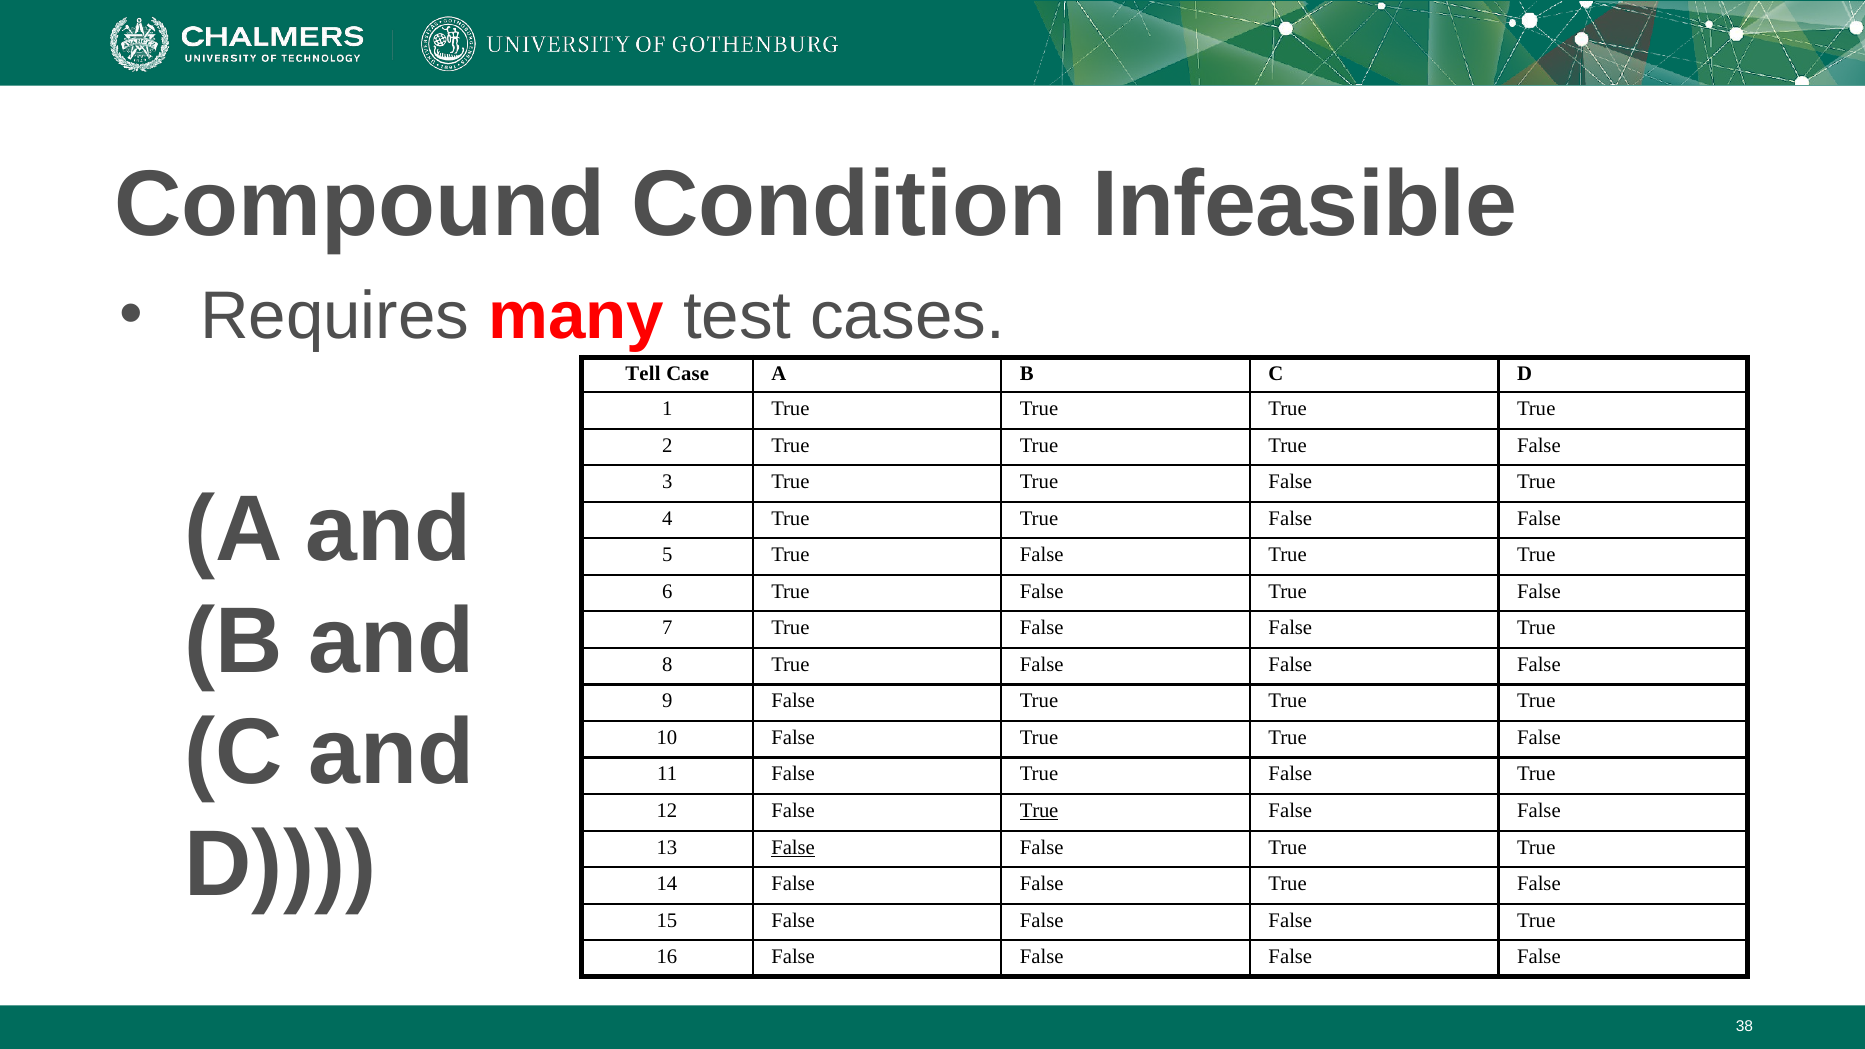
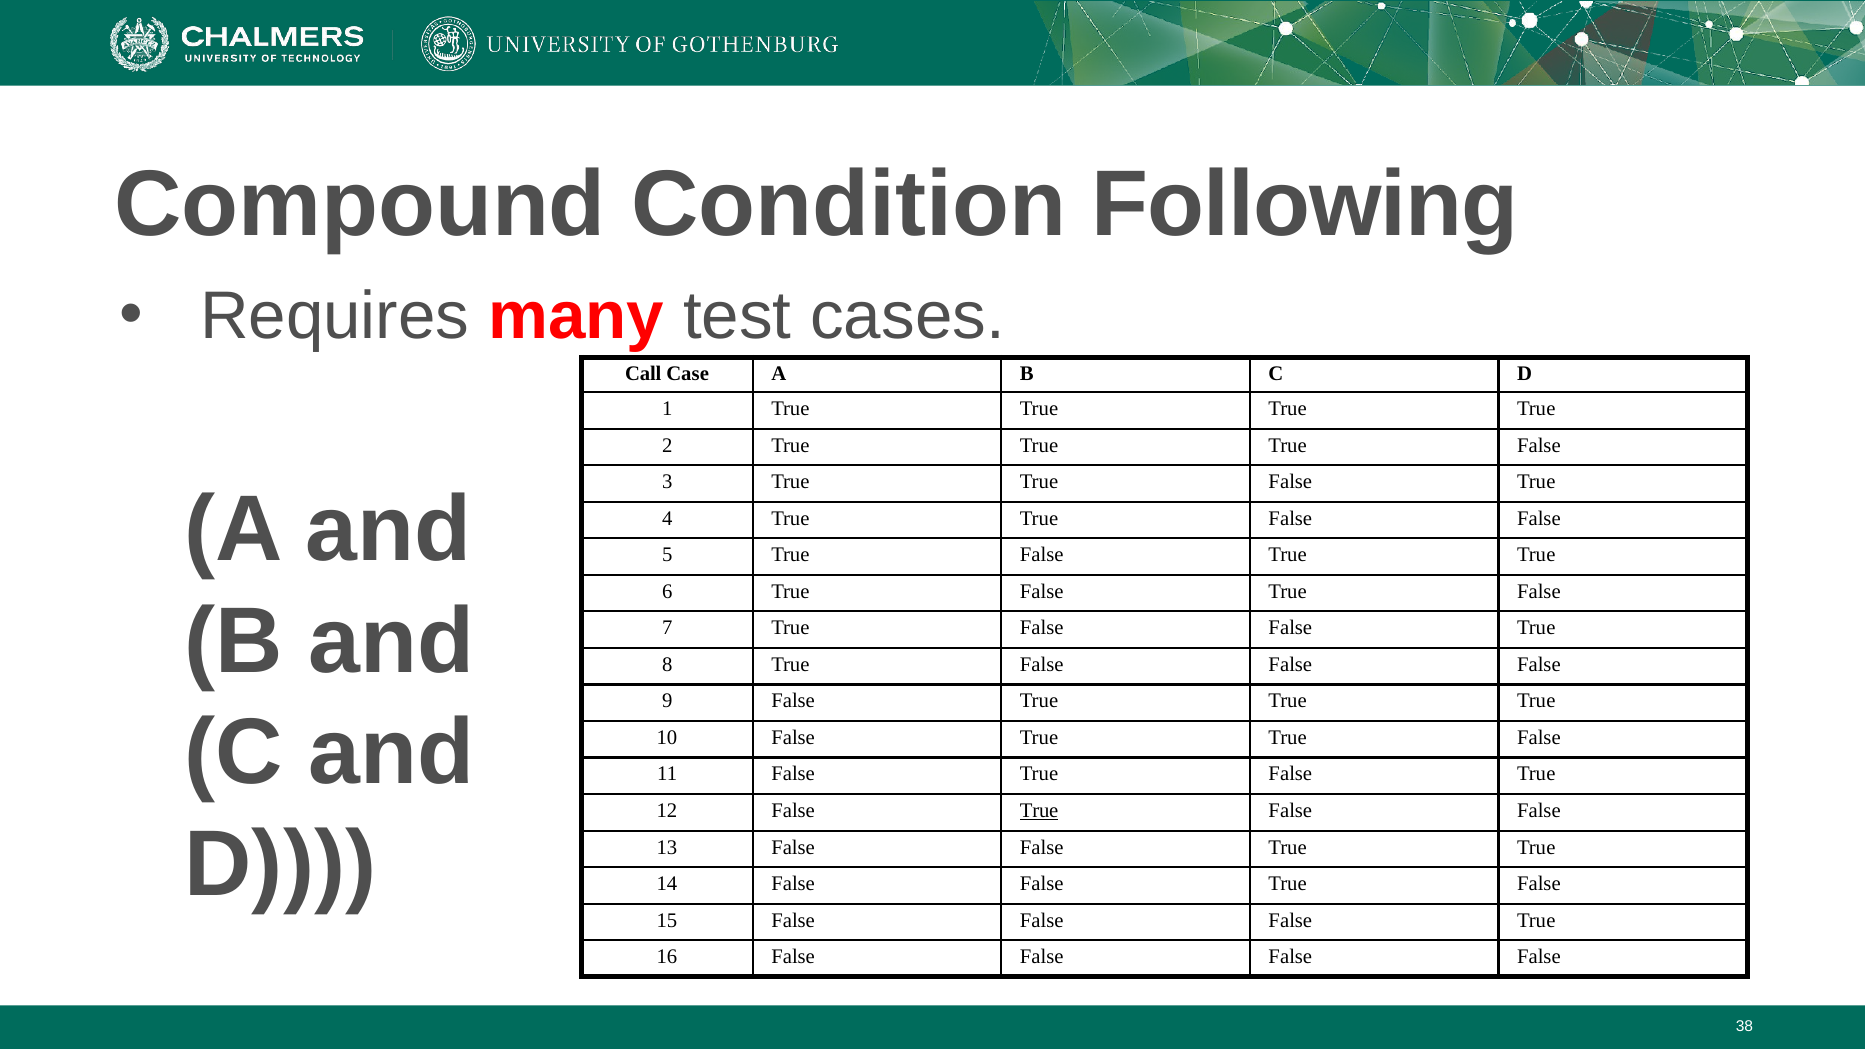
Infeasible: Infeasible -> Following (1305, 204)
Tell: Tell -> Call (643, 374)
False underline: present -> none (793, 847)
